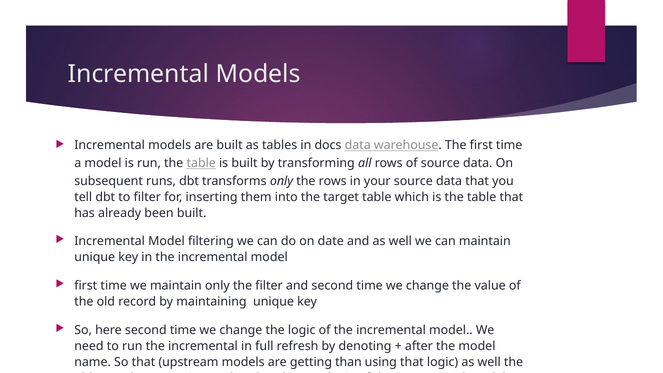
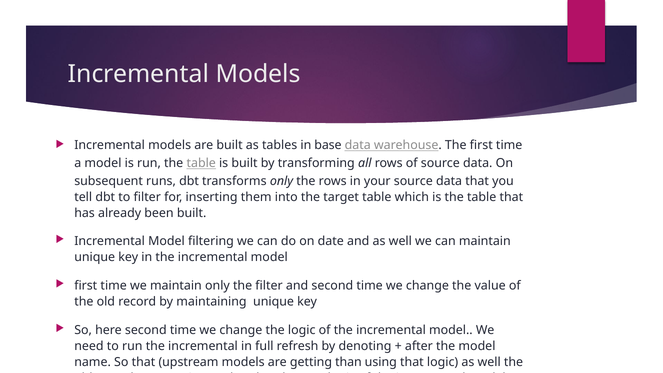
docs: docs -> base (328, 145)
